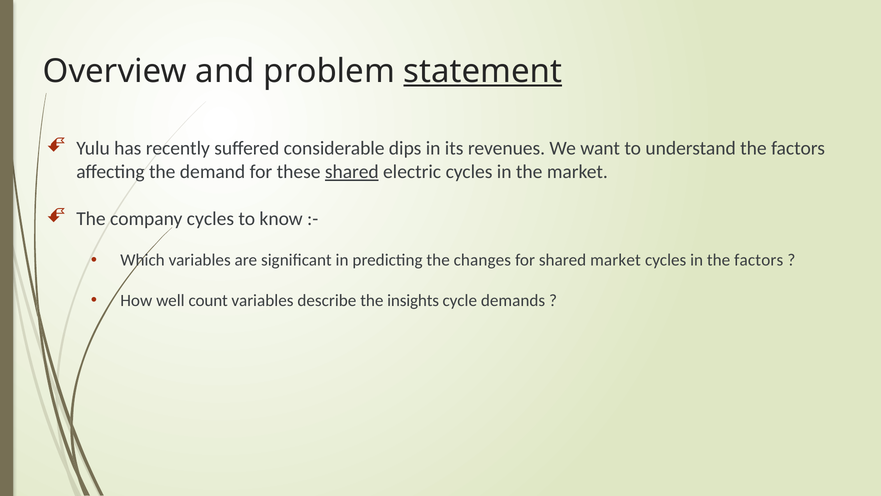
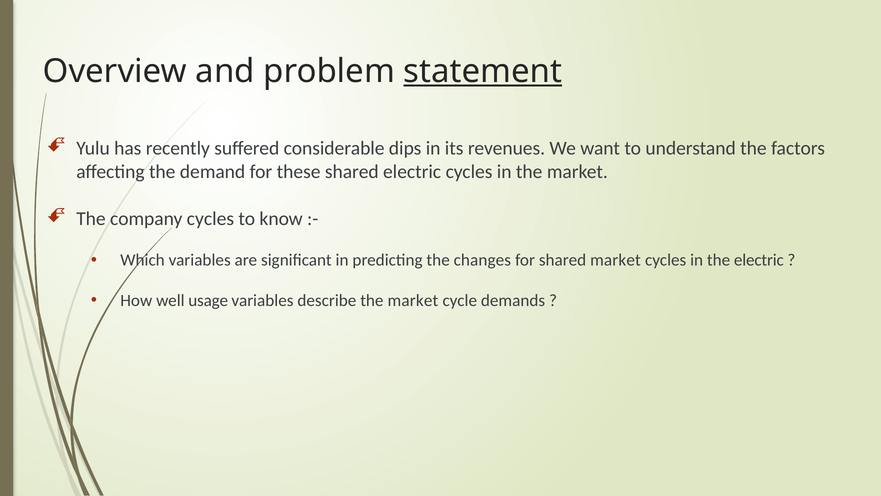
shared underline: present -> none (352, 172)
in the factors: factors -> electric (759, 260)
count: count -> usage (208, 300)
describe the insights: insights -> market (413, 300)
